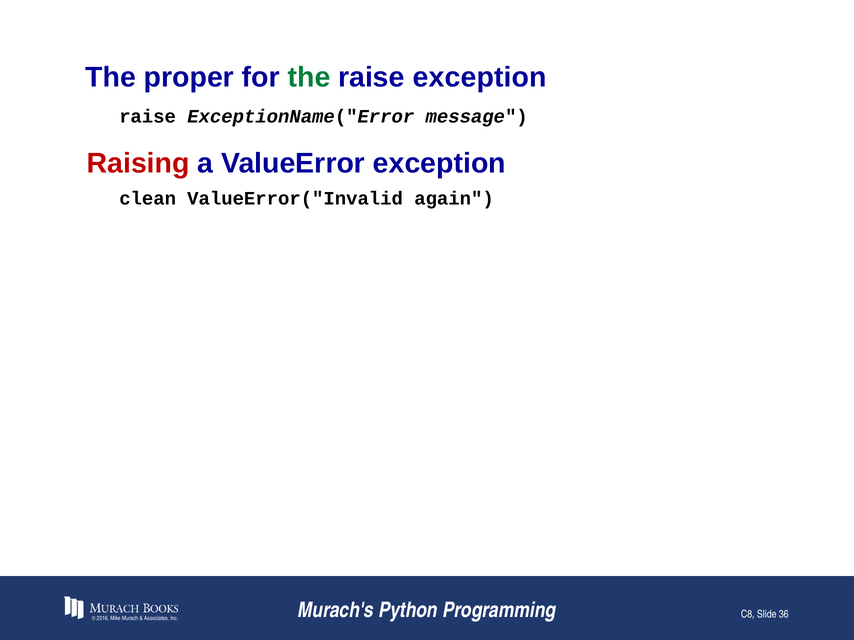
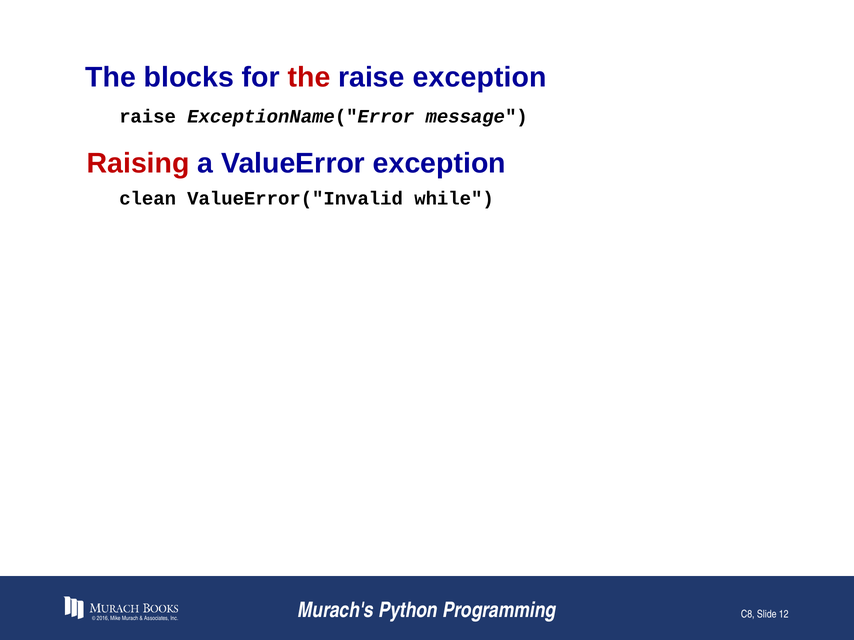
proper: proper -> blocks (189, 78)
the colour: green -> red (309, 78)
again: again -> while (454, 198)
36: 36 -> 12 (784, 614)
